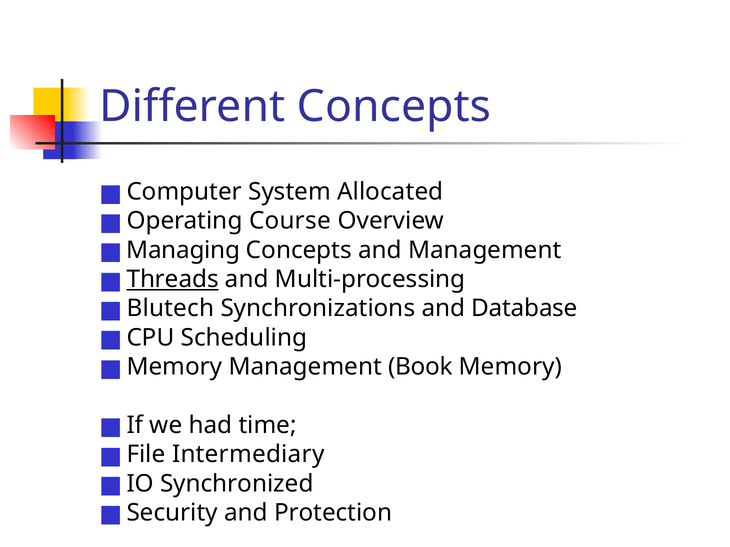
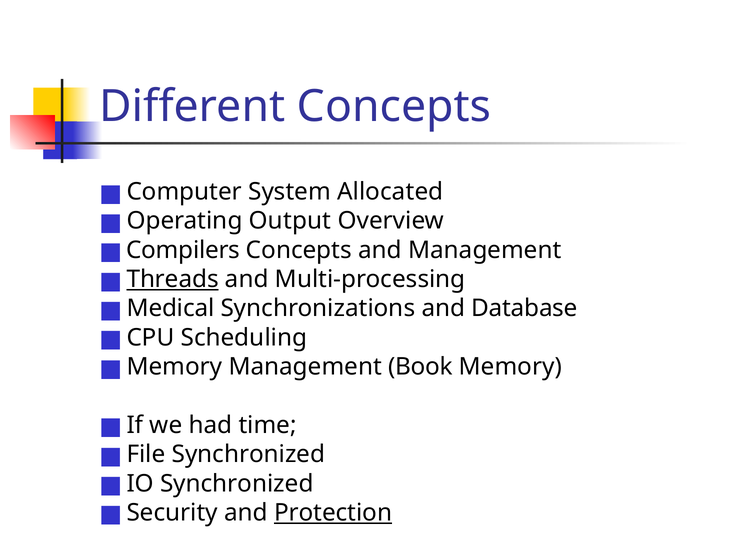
Course: Course -> Output (290, 221)
Managing: Managing -> Compilers (183, 250)
Blutech: Blutech -> Medical (170, 309)
File Intermediary: Intermediary -> Synchronized (248, 455)
Protection underline: none -> present (333, 513)
